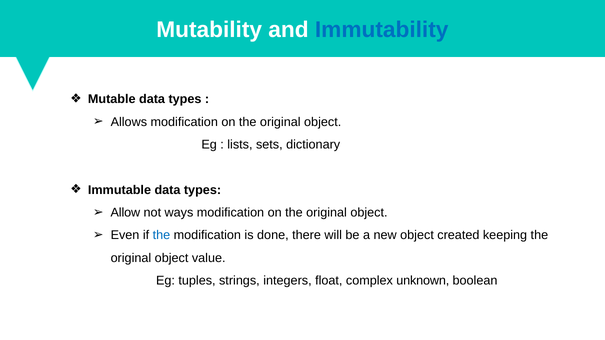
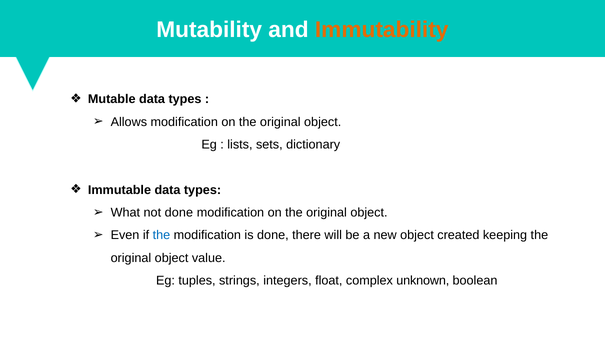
Immutability colour: blue -> orange (382, 30)
Allow: Allow -> What (125, 213)
not ways: ways -> done (179, 213)
